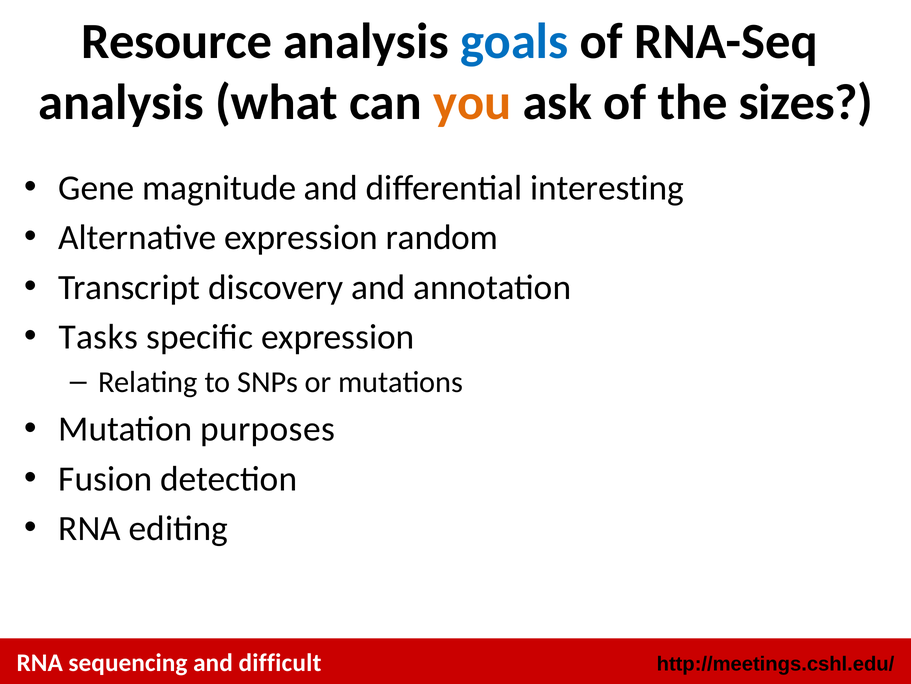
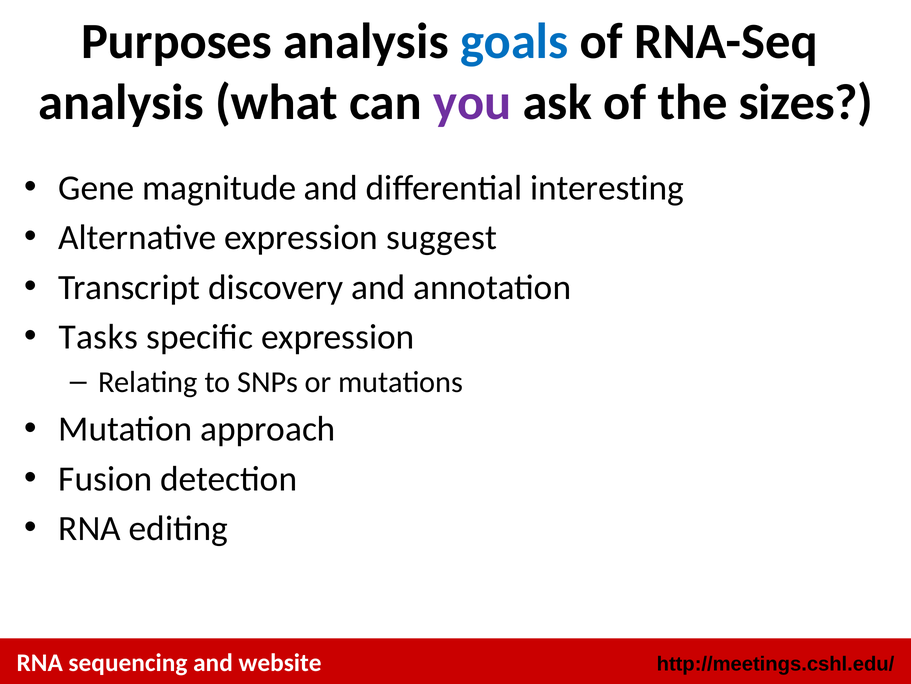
Resource: Resource -> Purposes (177, 42)
you colour: orange -> purple (472, 102)
random: random -> suggest (442, 237)
purposes: purposes -> approach (268, 429)
difficult: difficult -> website (280, 662)
